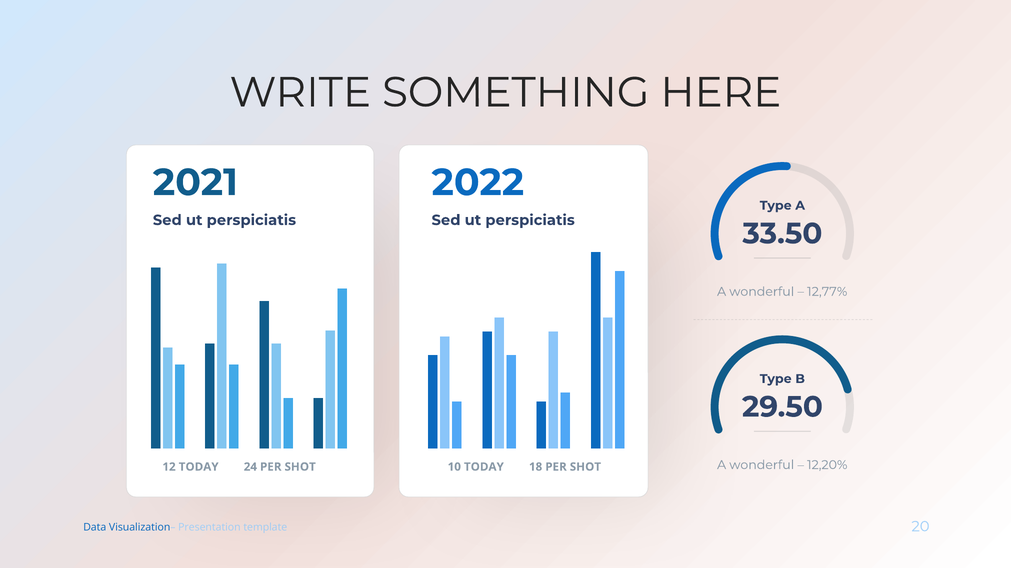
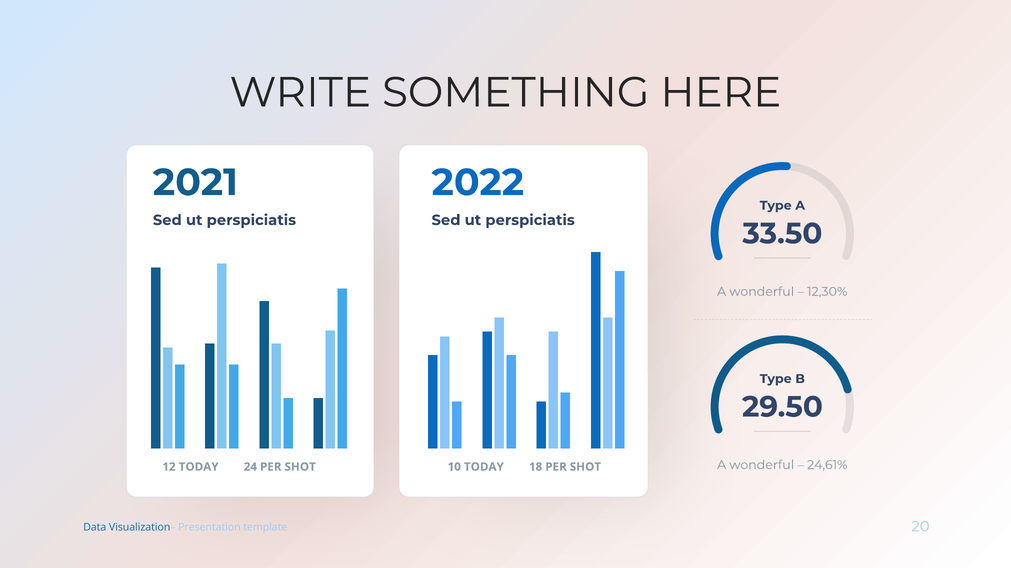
12,77%: 12,77% -> 12,30% (827, 292)
12,20%: 12,20% -> 24,61% (827, 465)
